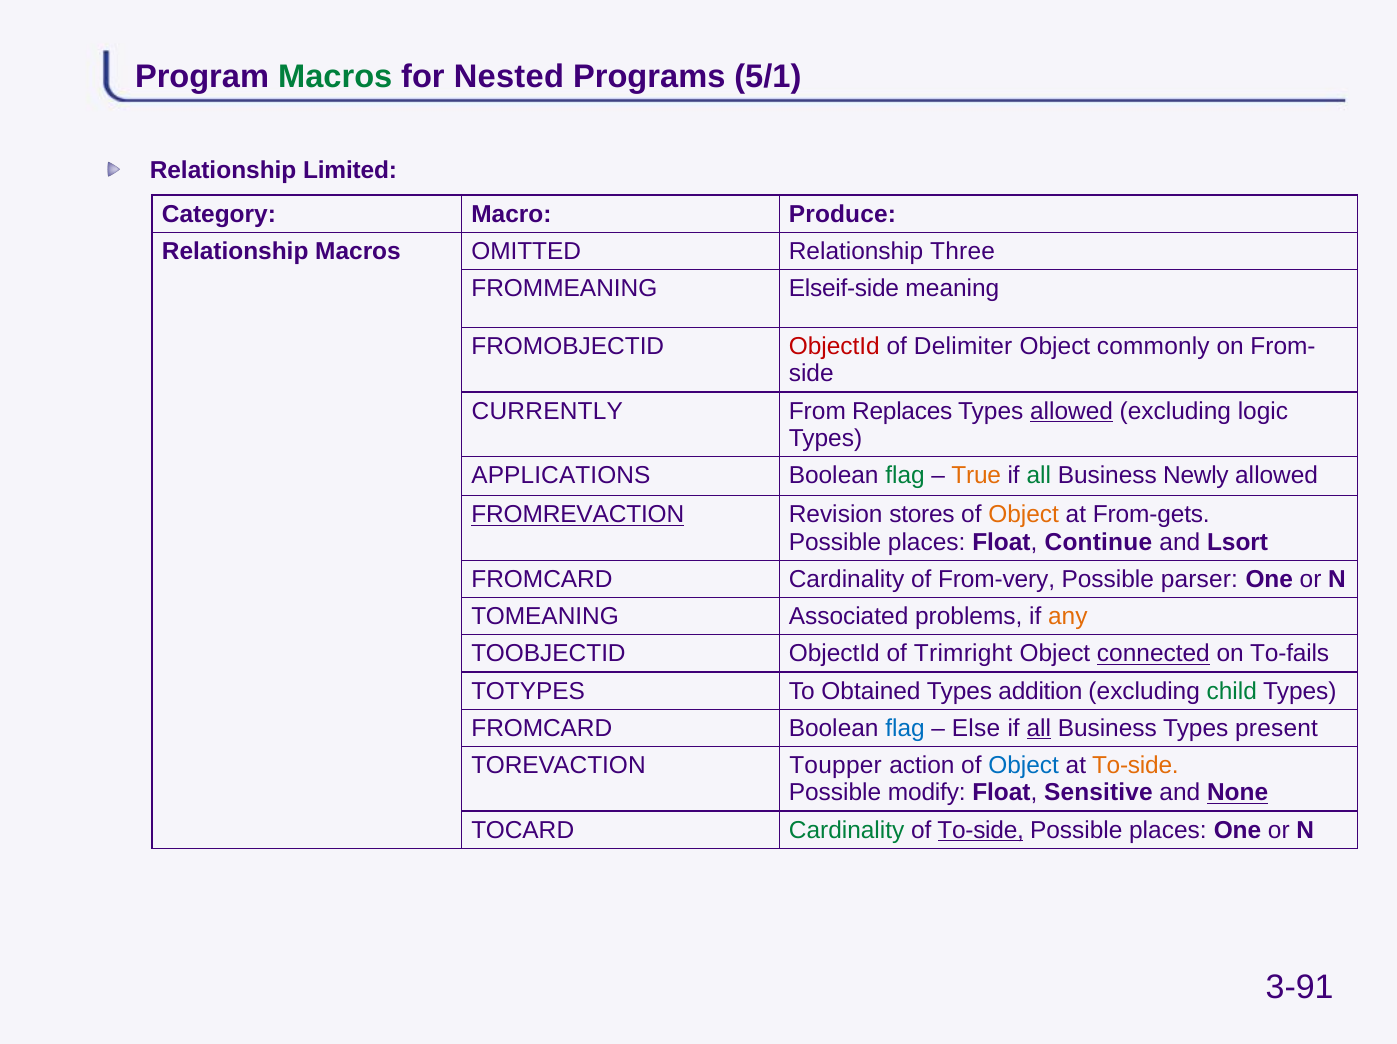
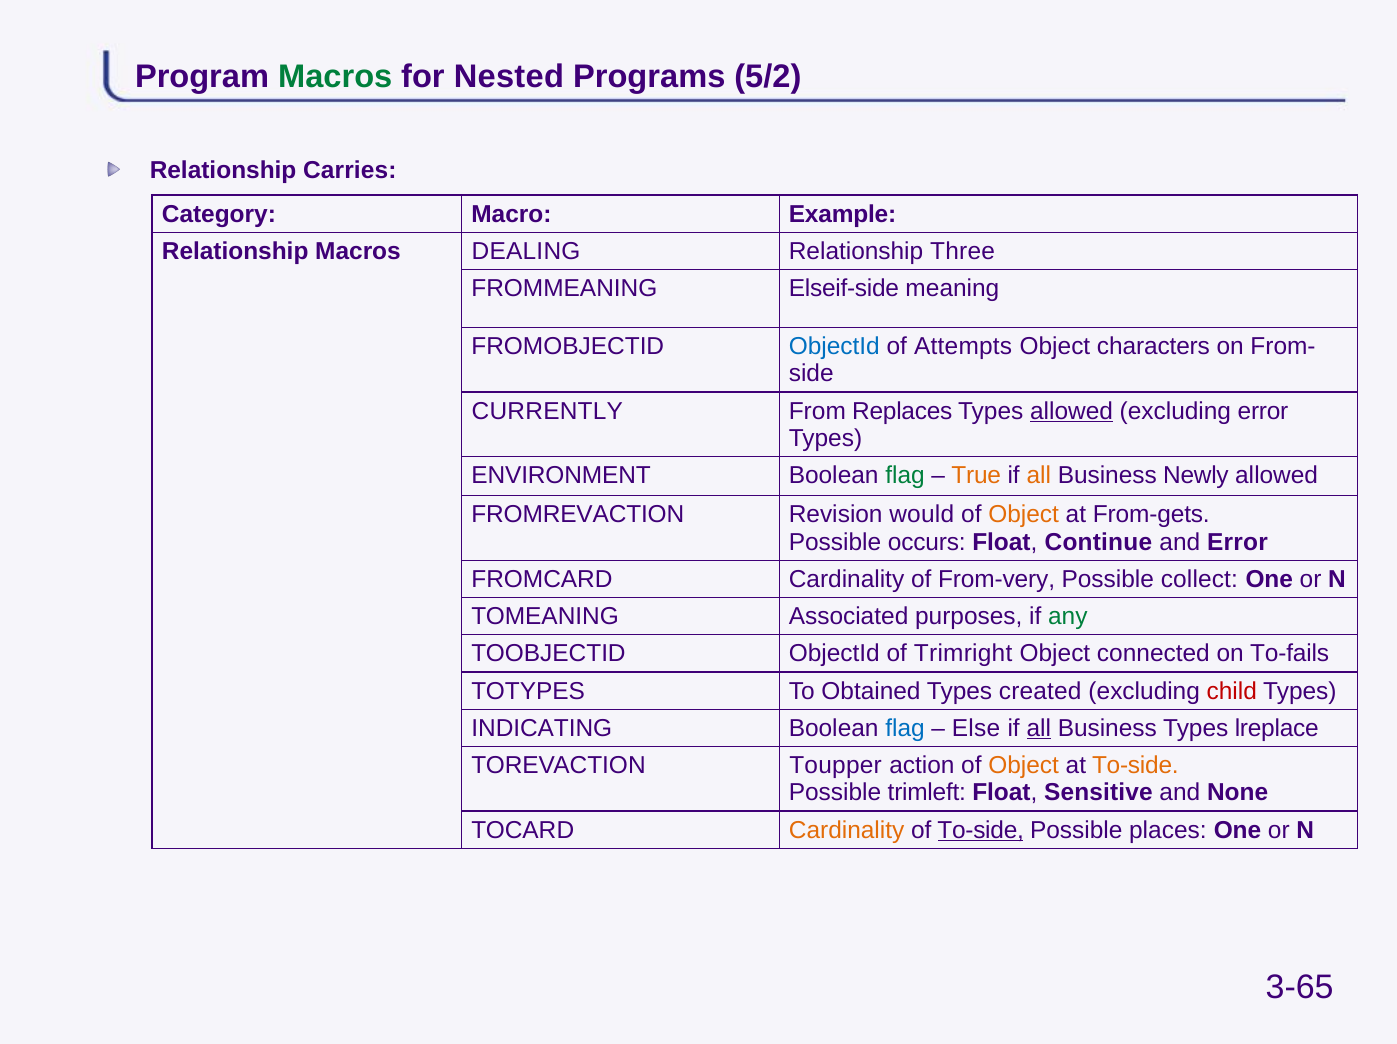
5/1: 5/1 -> 5/2 (768, 76)
Limited: Limited -> Carries (350, 170)
Produce: Produce -> Example (843, 214)
OMITTED: OMITTED -> DEALING (526, 251)
ObjectId colour: red -> blue (834, 346)
Delimiter: Delimiter -> Attempts (963, 346)
commonly: commonly -> characters (1153, 346)
excluding logic: logic -> error (1263, 411)
APPLICATIONS: APPLICATIONS -> ENVIRONMENT (561, 476)
all colour: green -> orange (1039, 476)
FROMREVACTION underline: present -> none (578, 515)
stores: stores -> would (922, 515)
places: places -> occurs (927, 542)
and Lsort: Lsort -> Error (1237, 542)
parser: parser -> collect (1199, 579)
problems: problems -> purposes (969, 616)
any colour: orange -> green (1068, 616)
connected underline: present -> none (1153, 654)
addition: addition -> created (1040, 691)
child colour: green -> red (1232, 691)
FROMCARD: FROMCARD -> INDICATING (542, 728)
present: present -> lreplace (1277, 728)
Object colour: blue -> orange (1024, 765)
modify: modify -> trimleft (927, 793)
None underline: present -> none (1238, 793)
Cardinality colour: green -> orange (847, 830)
3-91: 3-91 -> 3-65 (1300, 987)
